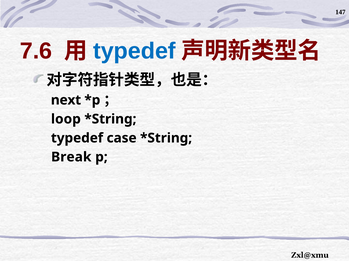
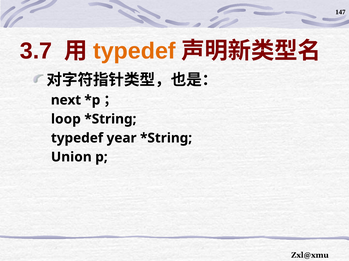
7.6: 7.6 -> 3.7 (36, 51)
typedef colour: blue -> orange (134, 51)
case: case -> year (122, 138)
Break: Break -> Union (71, 157)
